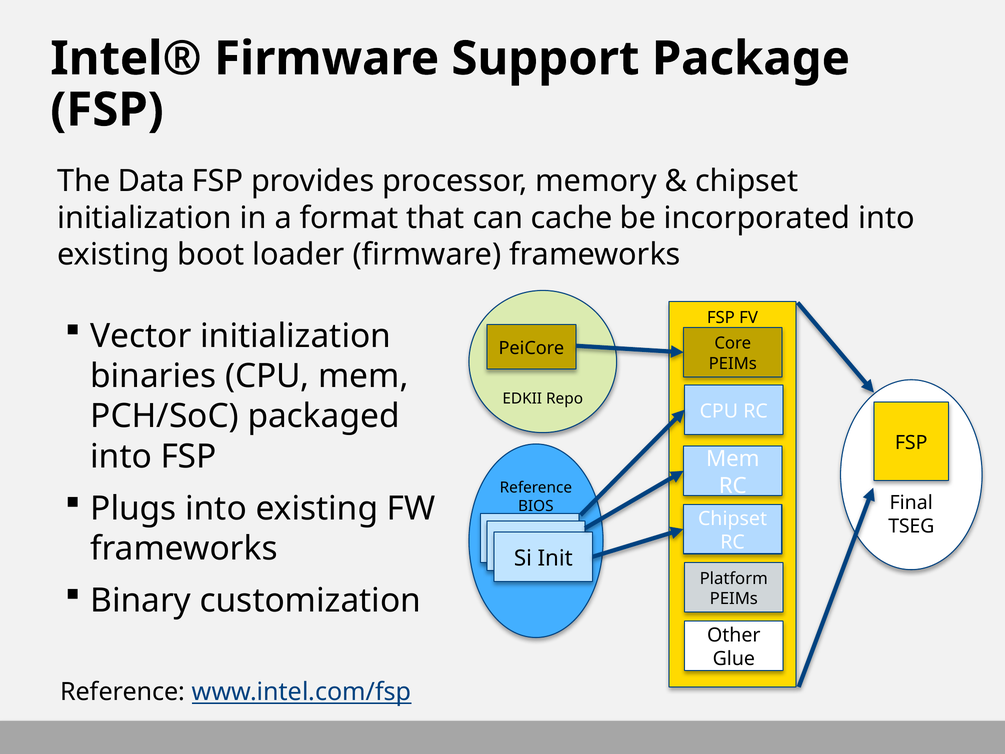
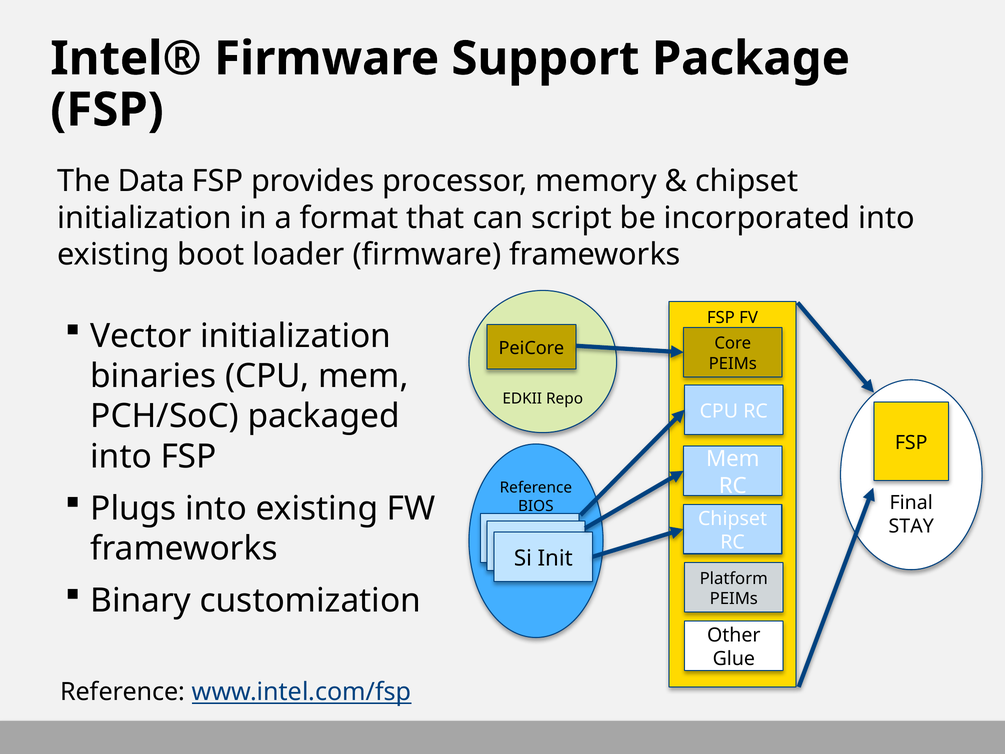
cache: cache -> script (571, 218)
TSEG: TSEG -> STAY (911, 526)
